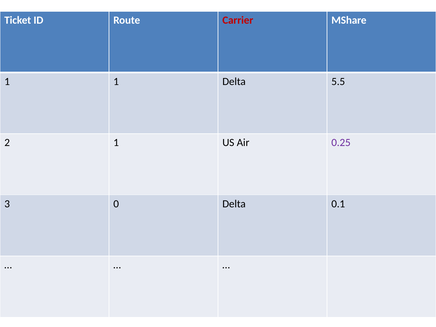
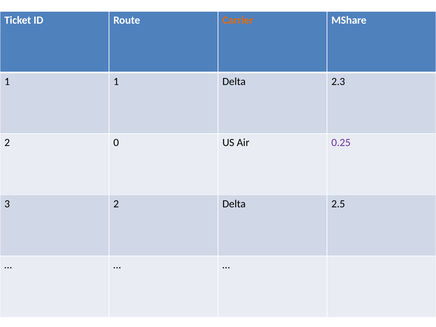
Carrier colour: red -> orange (238, 20)
5.5: 5.5 -> 2.3 (338, 81)
2 1: 1 -> 0 (116, 143)
3 0: 0 -> 2 (116, 204)
0.1: 0.1 -> 2.5 (338, 204)
